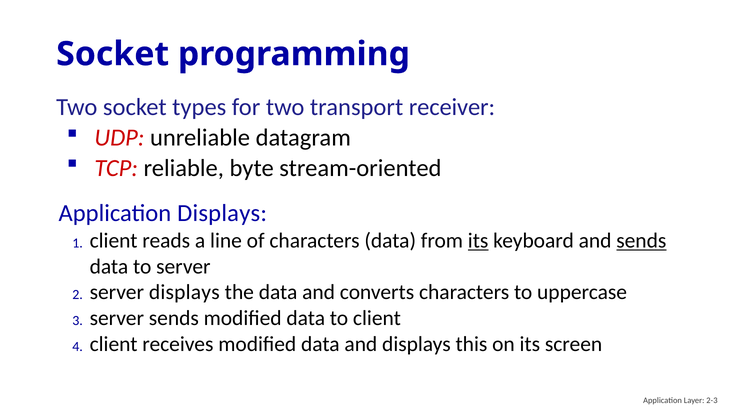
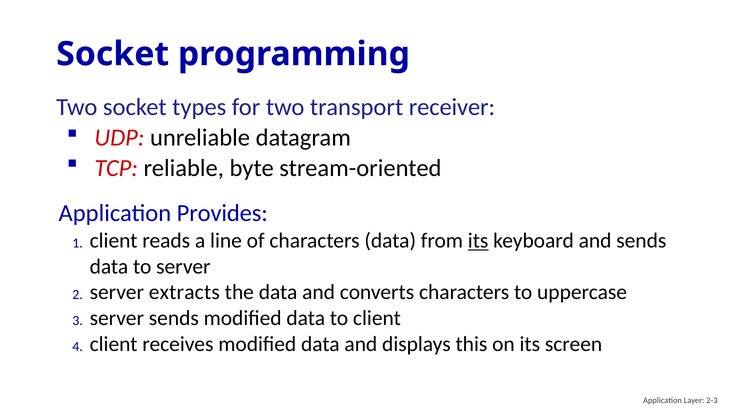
Application Displays: Displays -> Provides (222, 214)
sends underline: present -> none (641, 241)
server displays: displays -> extracts (184, 293)
